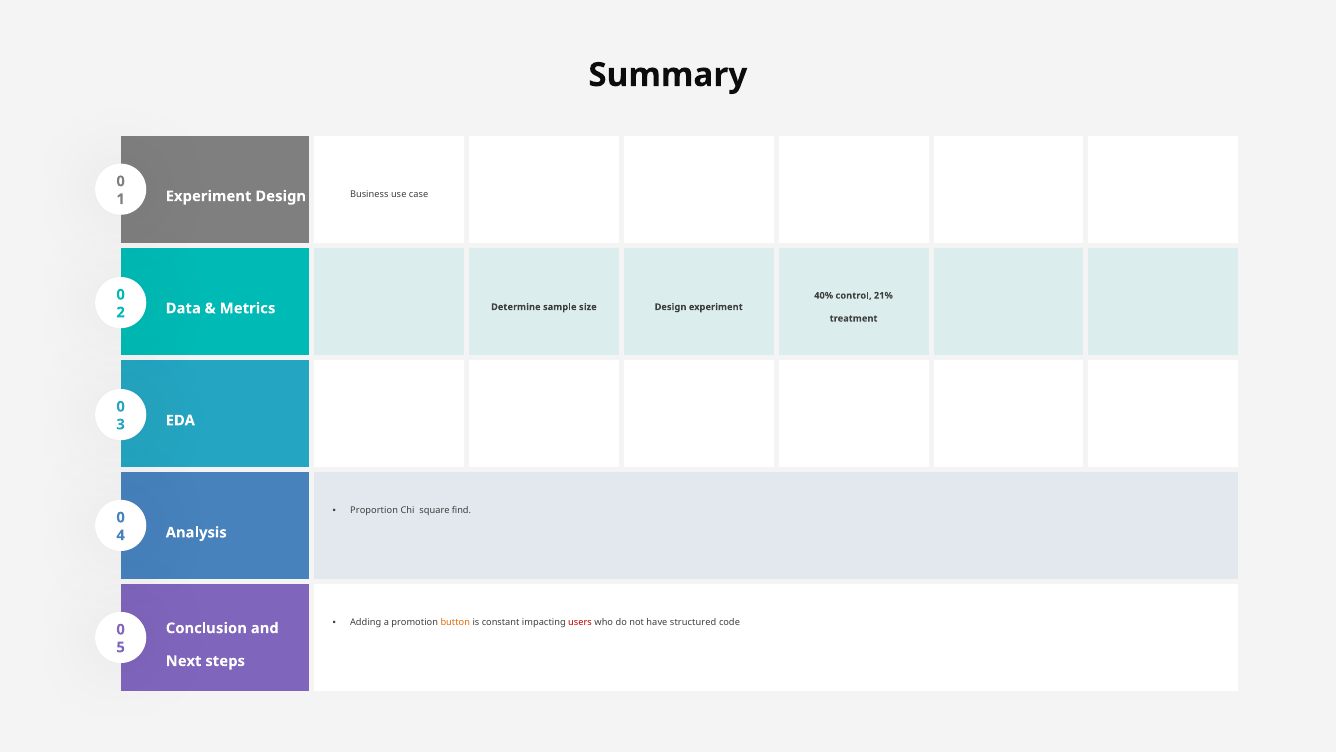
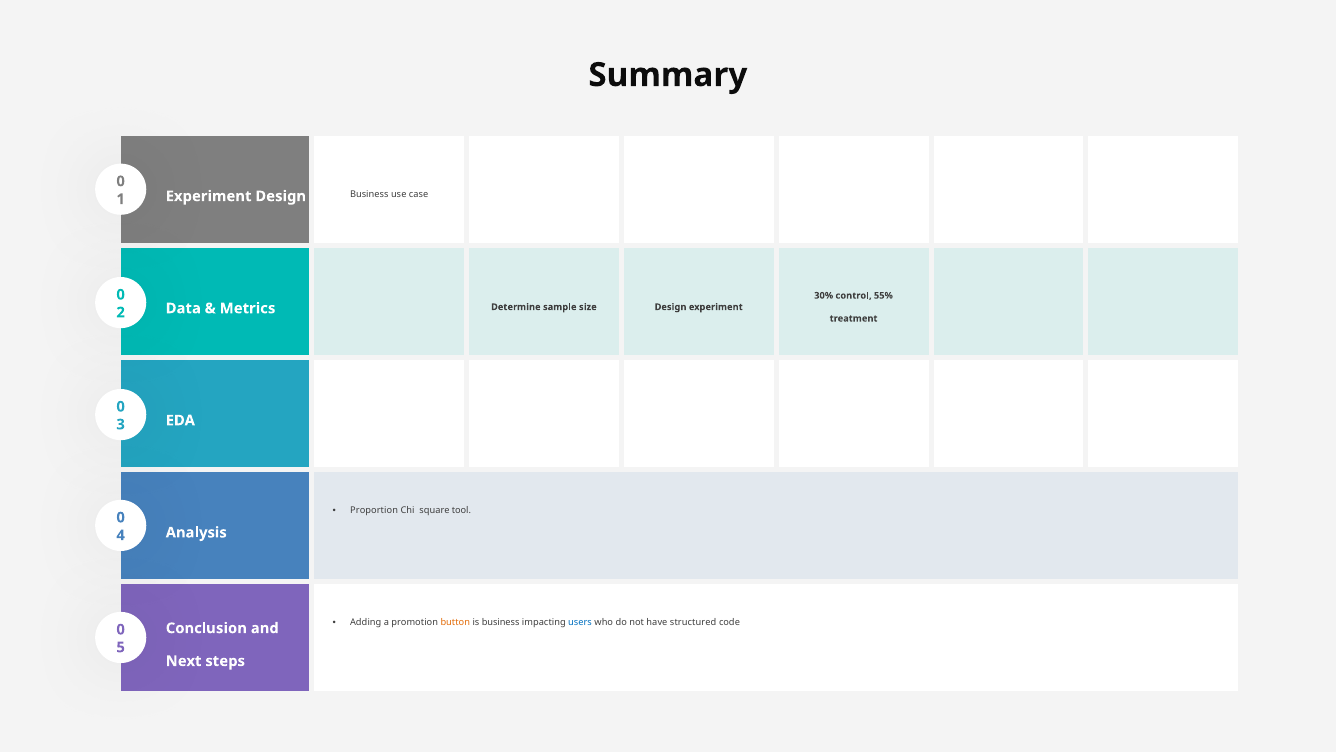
40%: 40% -> 30% (824, 295)
21%: 21% -> 55% (883, 295)
find: find -> tool (461, 510)
is constant: constant -> business (501, 622)
users colour: red -> blue (580, 622)
